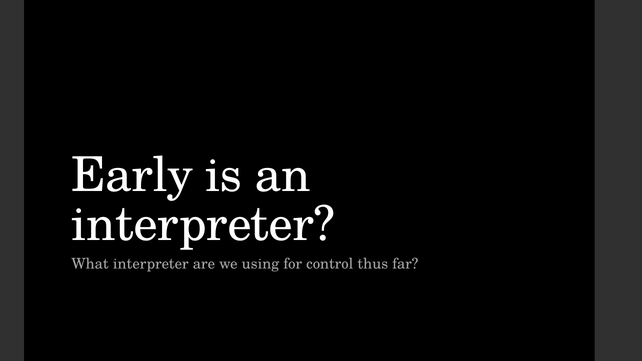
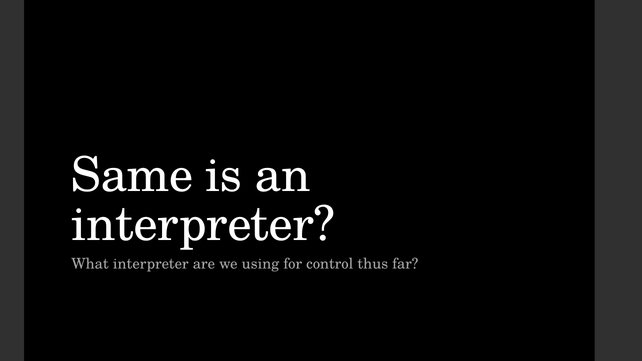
Early: Early -> Same (132, 176)
